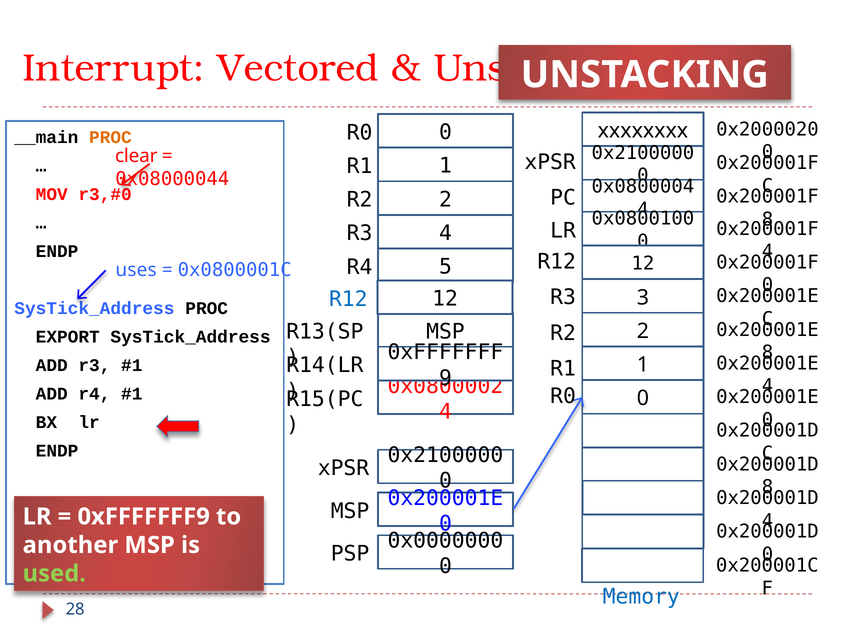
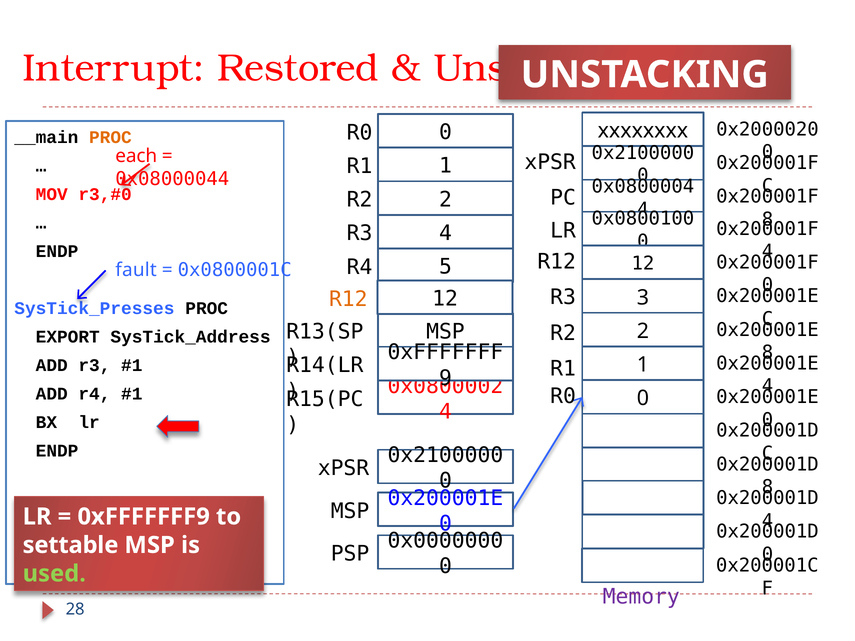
Vectored: Vectored -> Restored (298, 68)
clear: clear -> each (136, 156)
uses: uses -> fault (136, 270)
R12 colour: blue -> orange (348, 299)
SysTick_Address: SysTick_Address -> SysTick_Presses (94, 308)
another: another -> settable (71, 545)
Memory colour: blue -> purple (641, 597)
